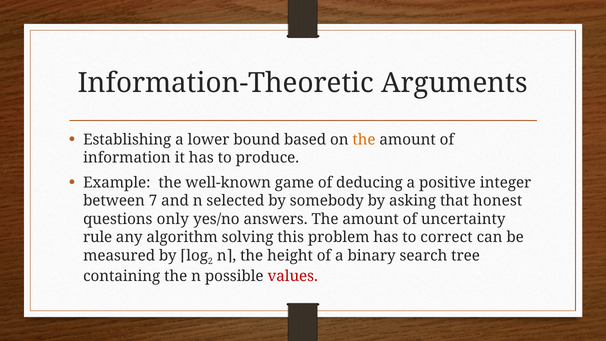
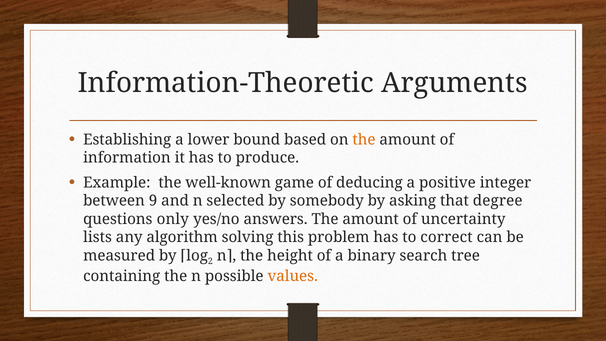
7: 7 -> 9 (153, 201)
honest: honest -> degree (498, 201)
rule: rule -> lists (98, 237)
values colour: red -> orange (293, 276)
